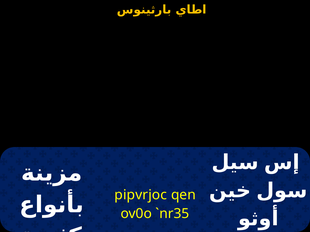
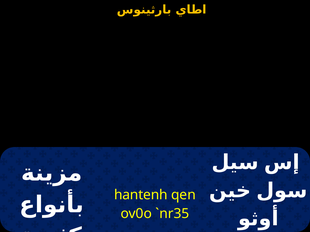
pipvrjoc: pipvrjoc -> hantenh (141, 195)
